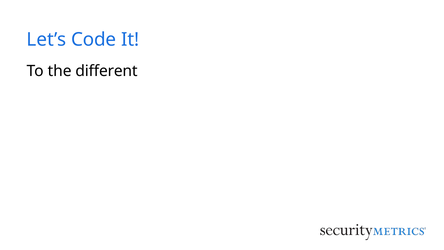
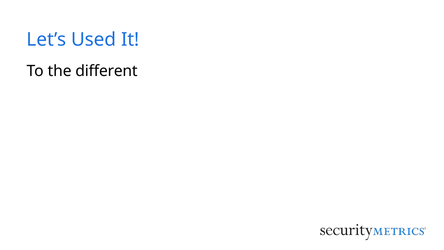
Code: Code -> Used (94, 39)
